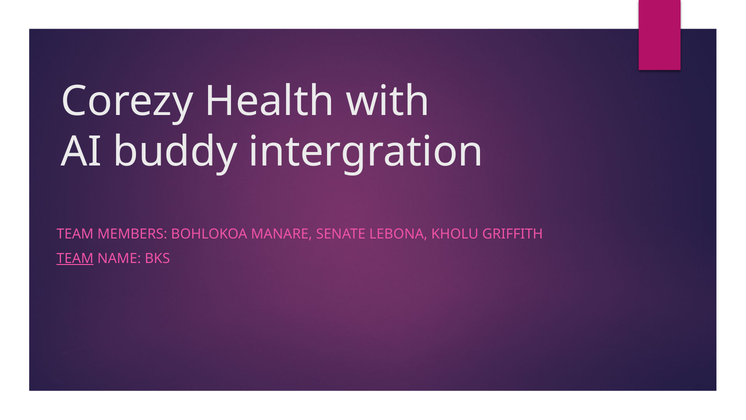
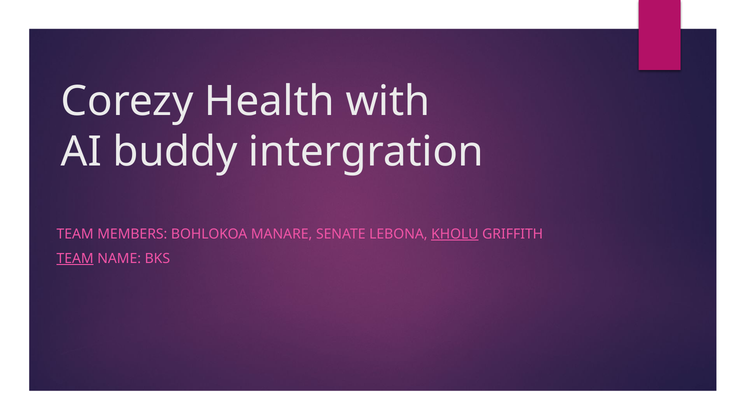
KHOLU underline: none -> present (455, 234)
